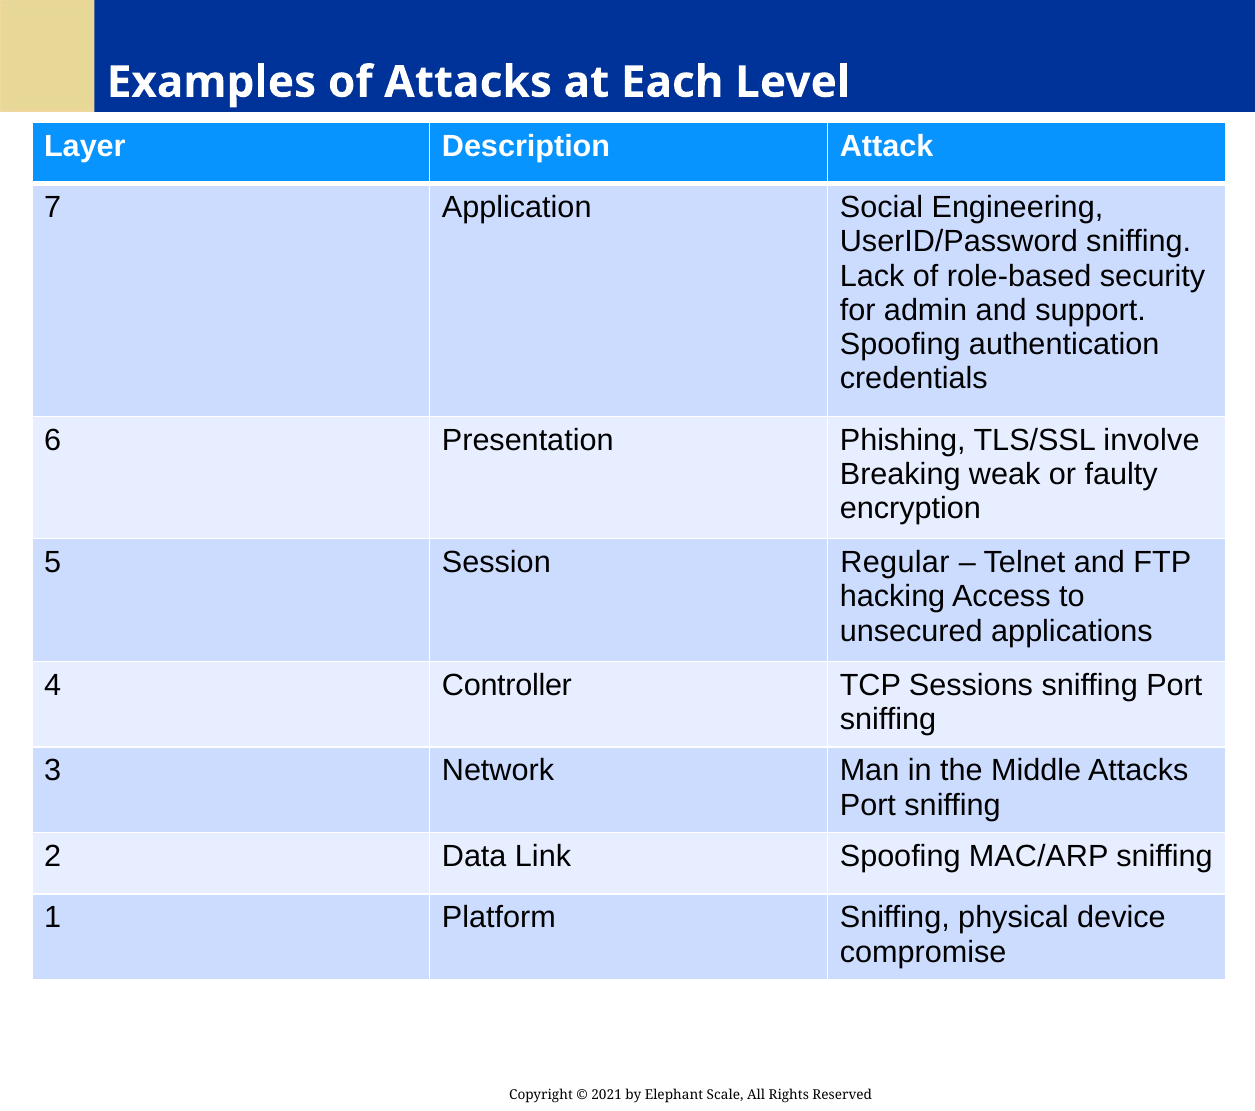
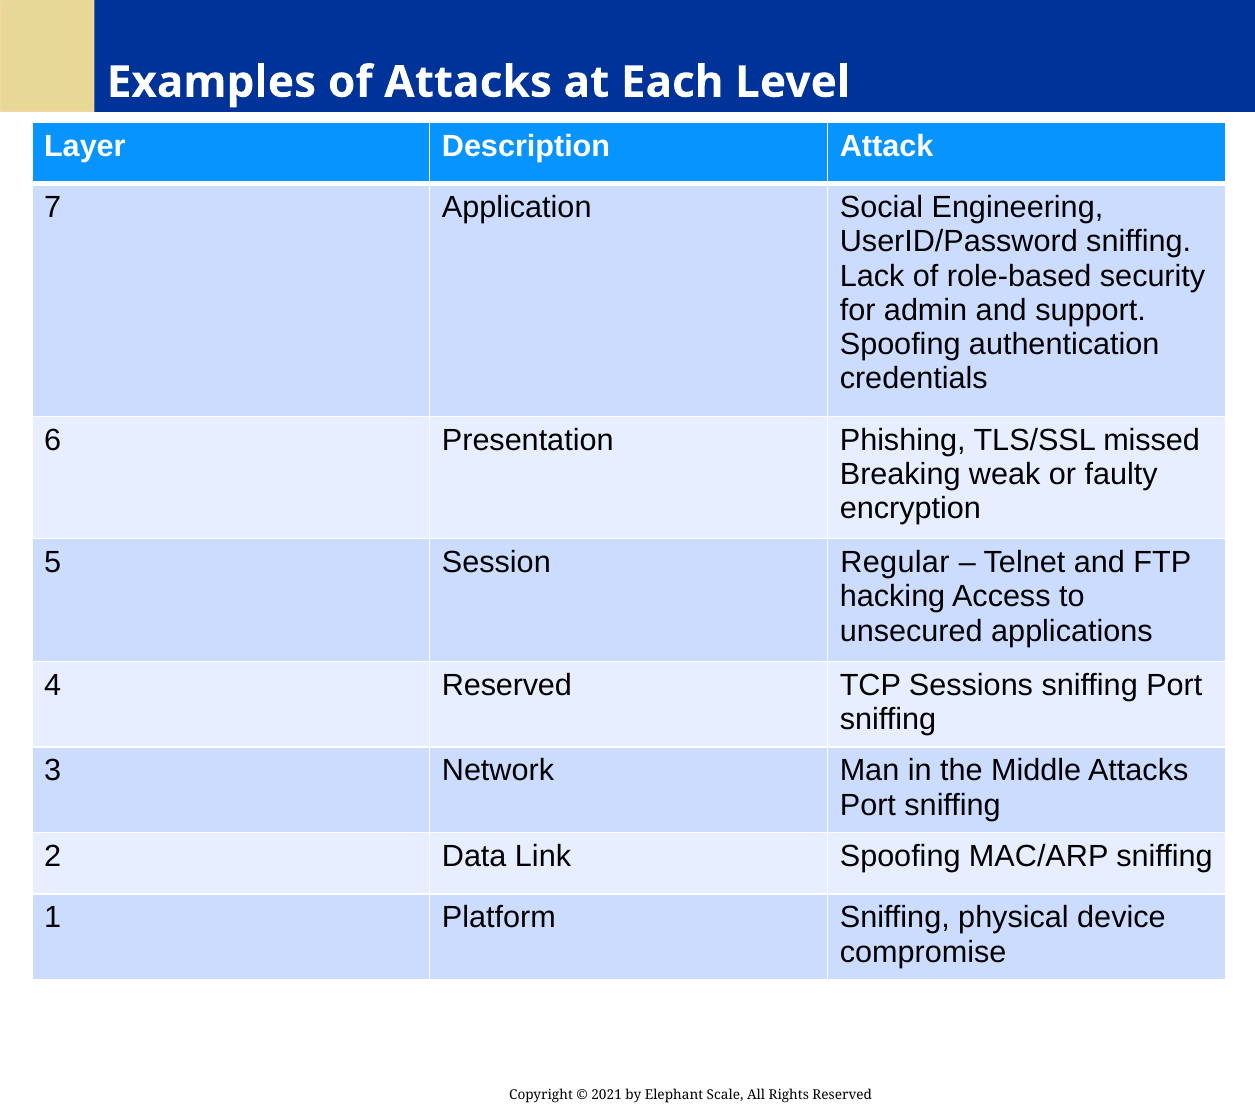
involve: involve -> missed (1152, 440)
4 Controller: Controller -> Reserved (507, 685)
